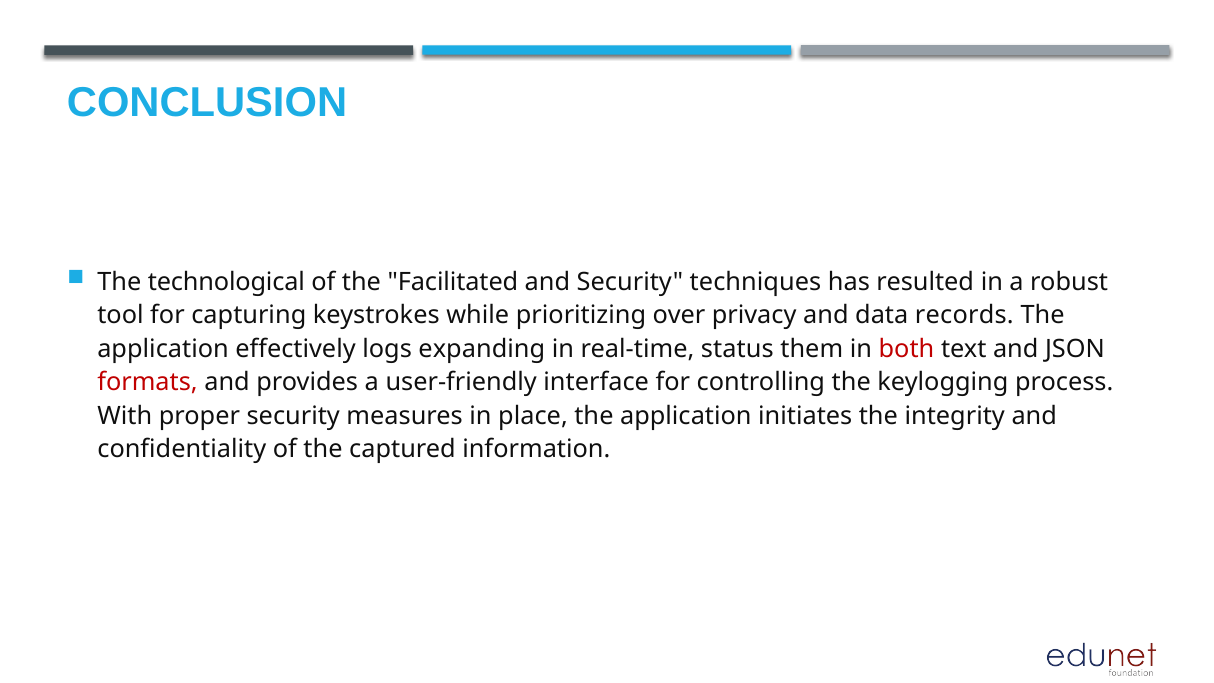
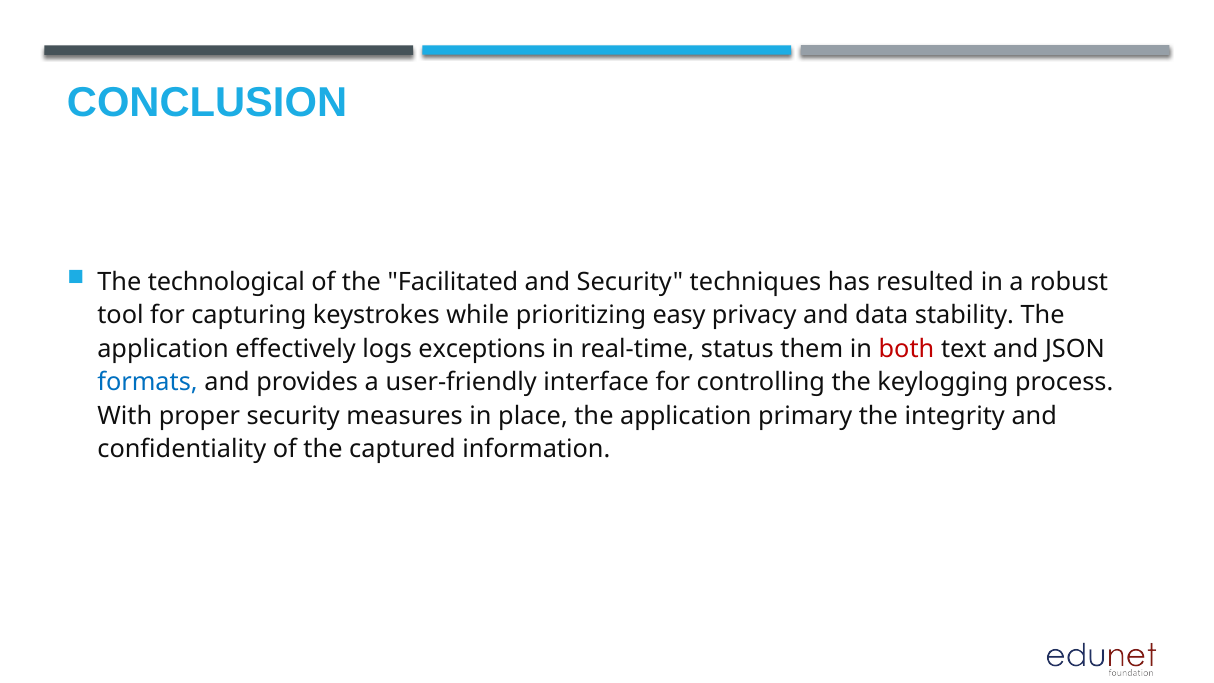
over: over -> easy (679, 315)
records: records -> stability (964, 315)
expanding: expanding -> exceptions (482, 349)
formats colour: red -> blue (148, 382)
initiates: initiates -> primary (805, 416)
